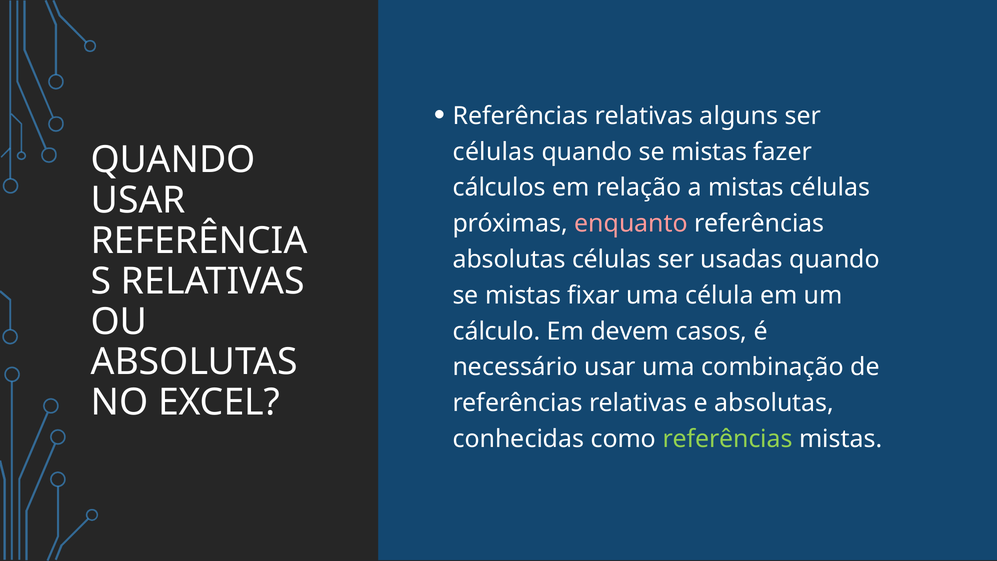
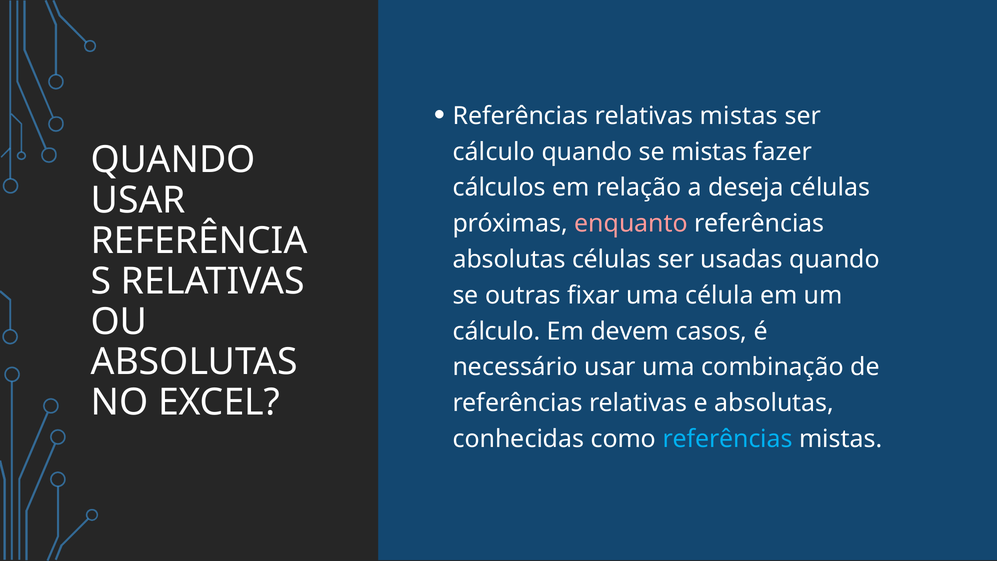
relativas alguns: alguns -> mistas (739, 116)
células: células -> cálculo (494, 152)
a mistas: mistas -> deseja (746, 188)
mistas: mistas -> outras (523, 295)
referências colour: light green -> light blue (728, 439)
